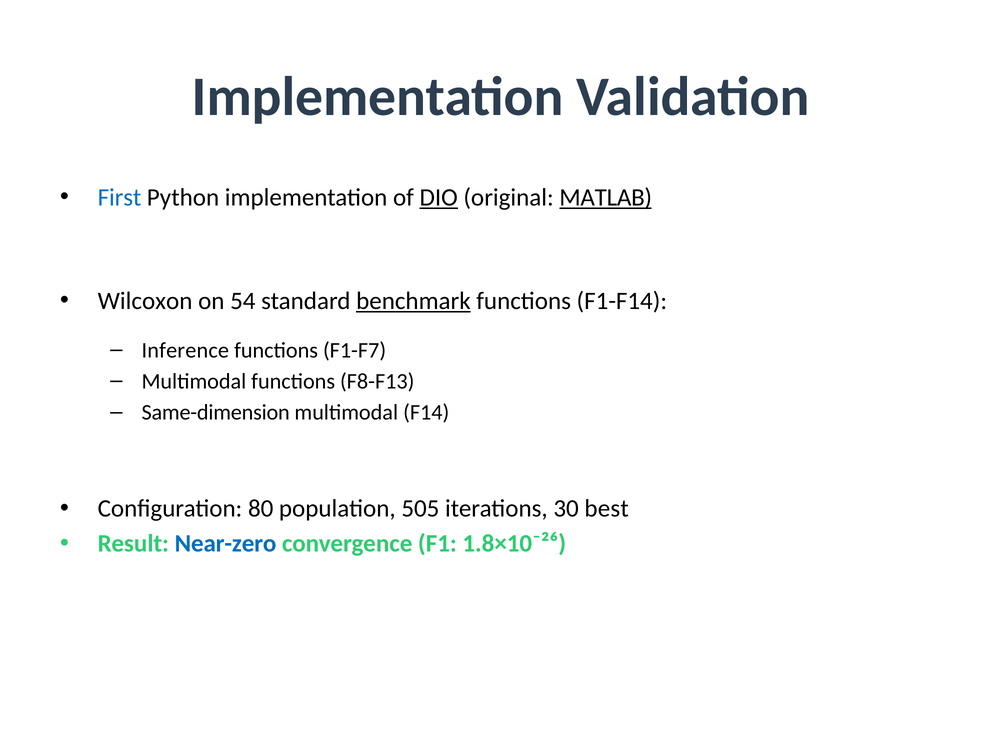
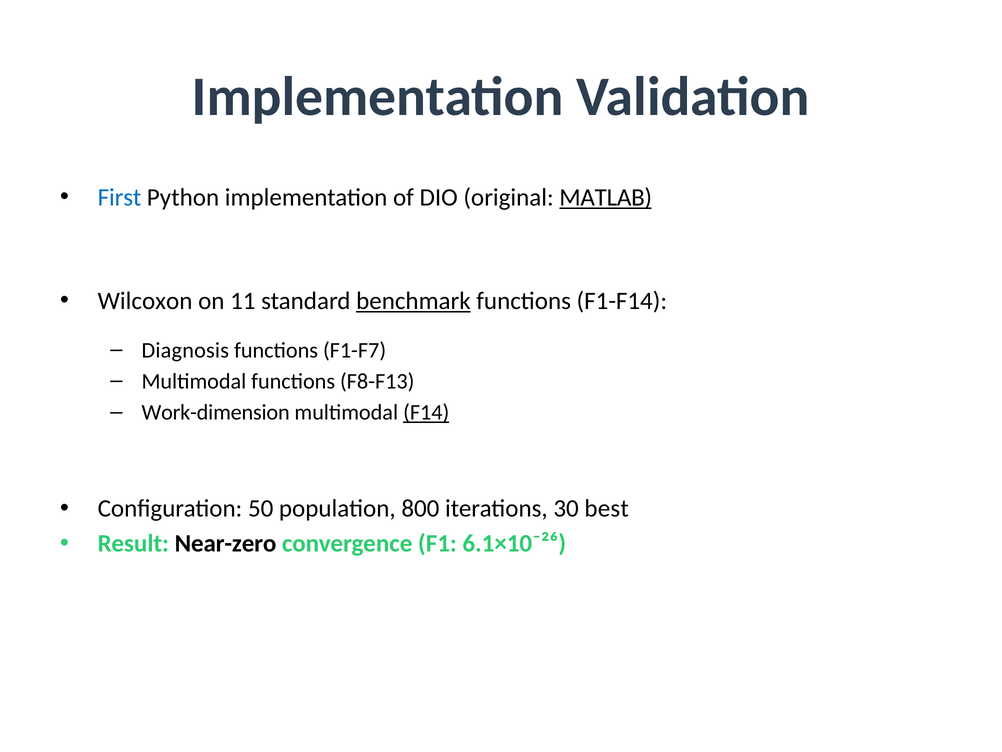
DIO underline: present -> none (439, 197)
54: 54 -> 11 (243, 301)
Inference: Inference -> Diagnosis (185, 350)
Same-dimension: Same-dimension -> Work-dimension (216, 412)
F14 underline: none -> present (426, 412)
80: 80 -> 50 (261, 508)
505: 505 -> 800 (420, 508)
Near-zero colour: blue -> black (226, 543)
1.8×10⁻²⁶: 1.8×10⁻²⁶ -> 6.1×10⁻²⁶ (514, 543)
